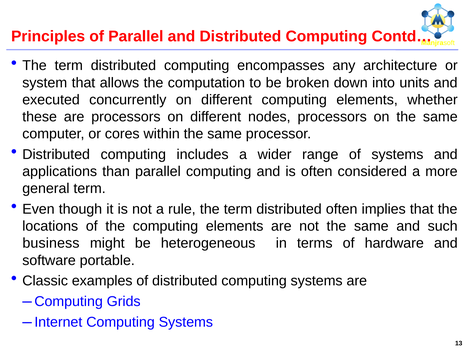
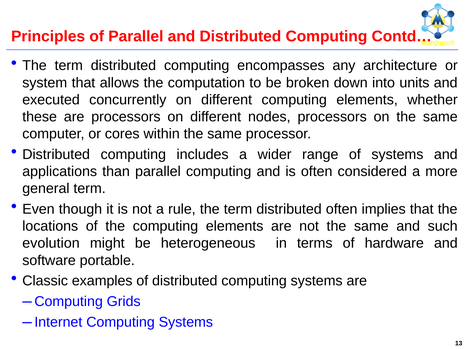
business: business -> evolution (51, 243)
